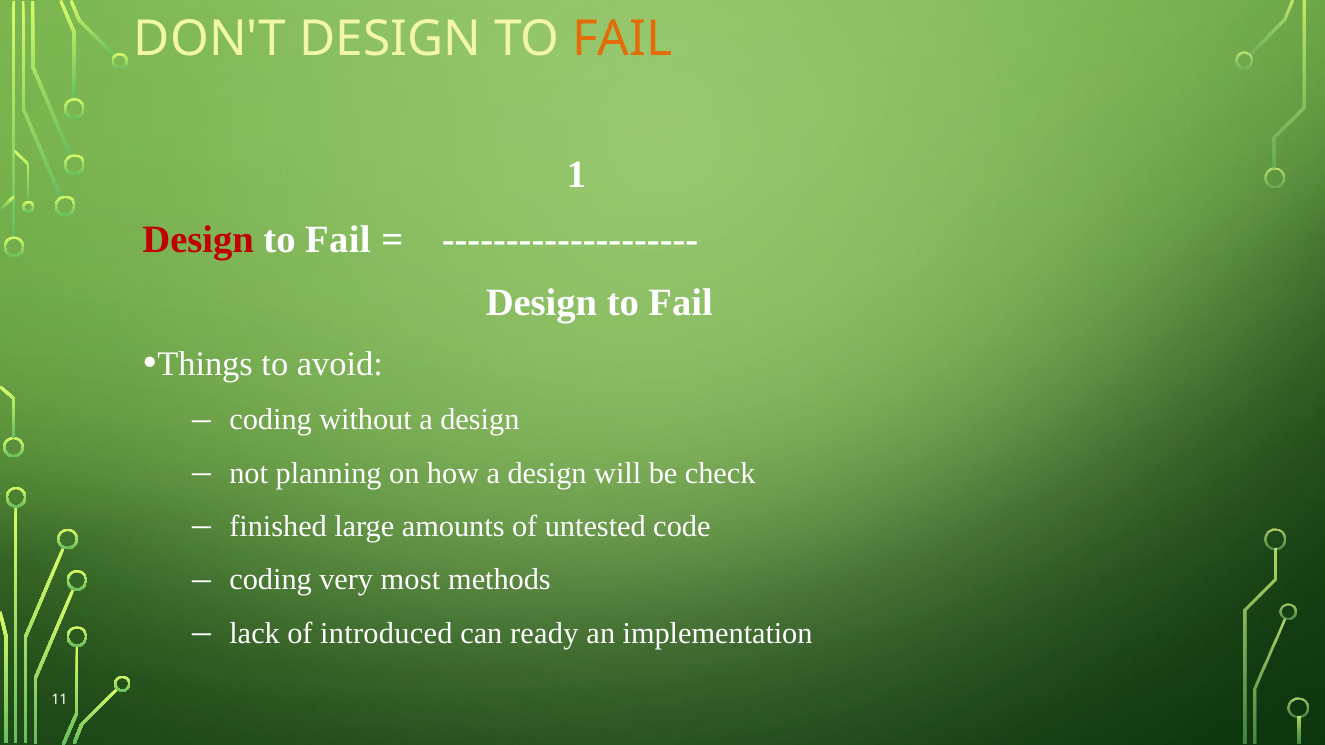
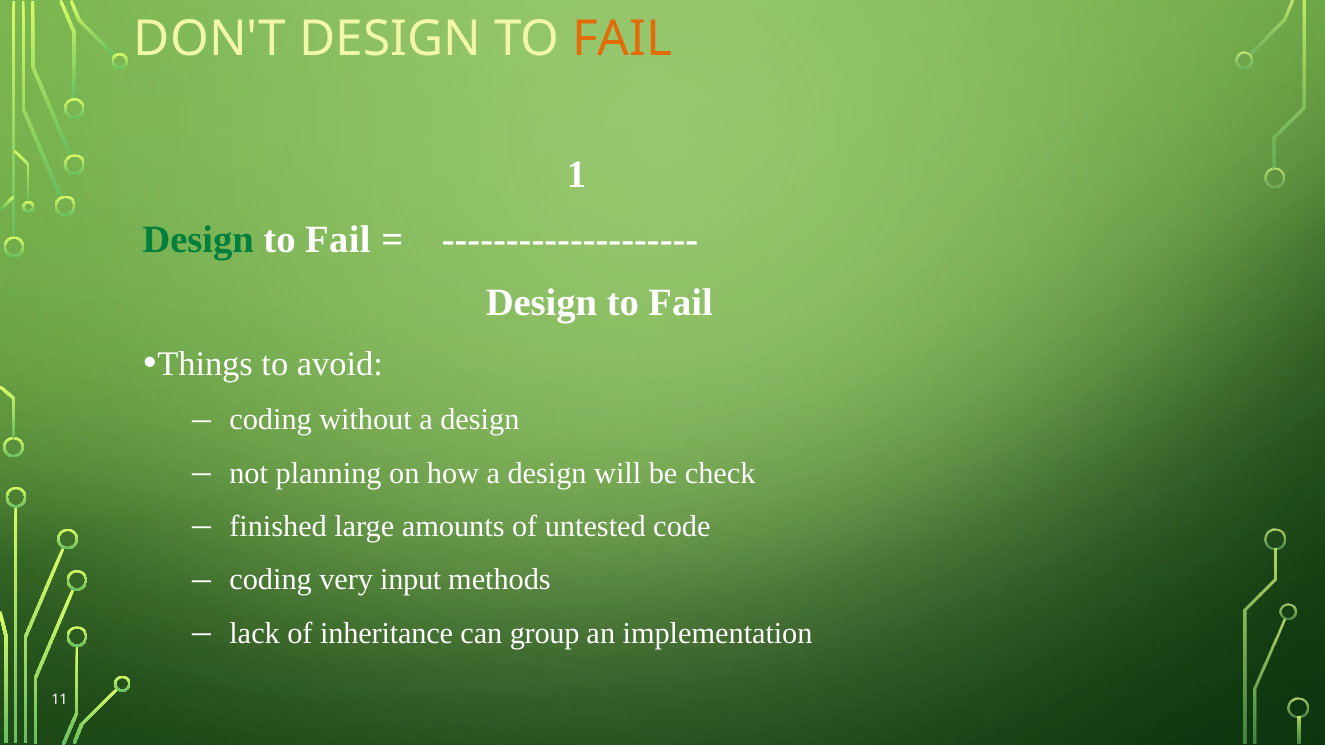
Design colour: red -> green (198, 240)
most: most -> input (411, 580)
introduced: introduced -> inheritance (387, 633)
ready: ready -> group (545, 633)
